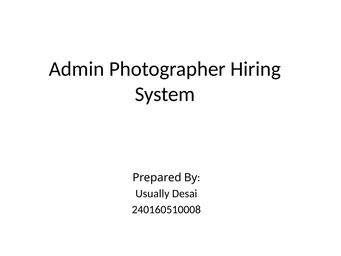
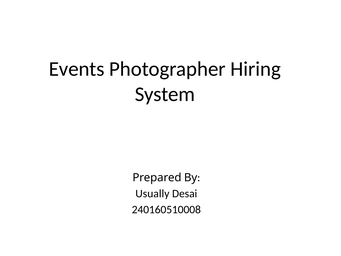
Admin: Admin -> Events (77, 69)
